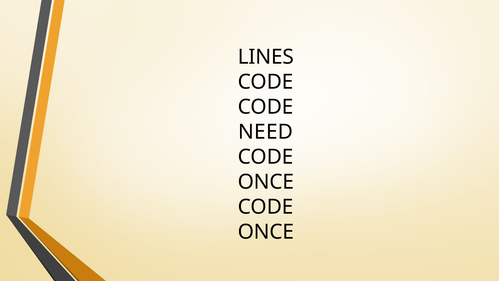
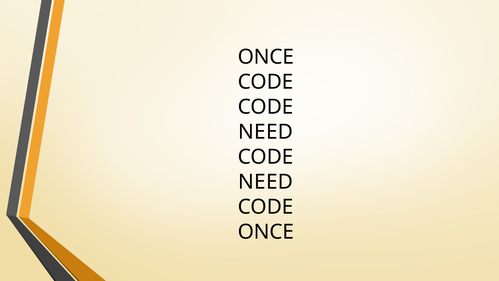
LINES: LINES -> ONCE (266, 57)
ONCE: ONCE -> NEED (266, 182)
